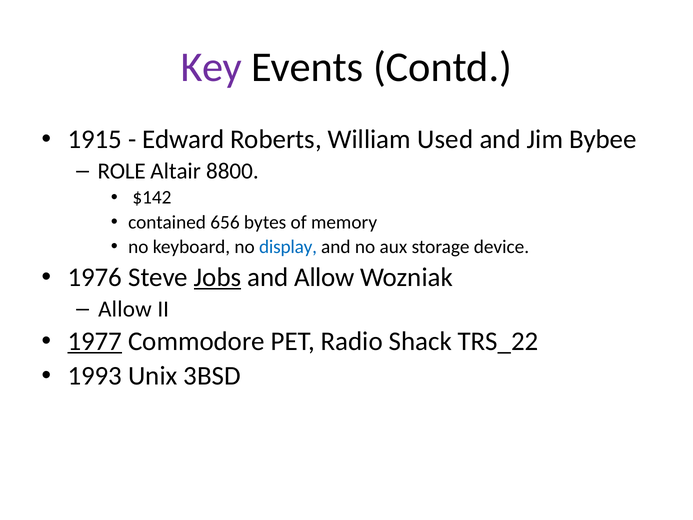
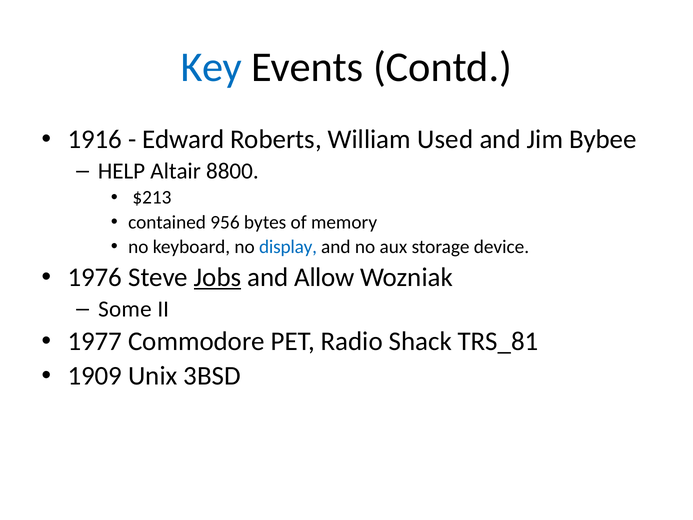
Key colour: purple -> blue (211, 67)
1915: 1915 -> 1916 (95, 139)
ROLE: ROLE -> HELP (122, 171)
$142: $142 -> $213 (152, 198)
656: 656 -> 956 (225, 222)
Allow: Allow -> Some (125, 309)
1977 underline: present -> none (95, 341)
TRS_22: TRS_22 -> TRS_81 (498, 341)
1993: 1993 -> 1909 (95, 376)
